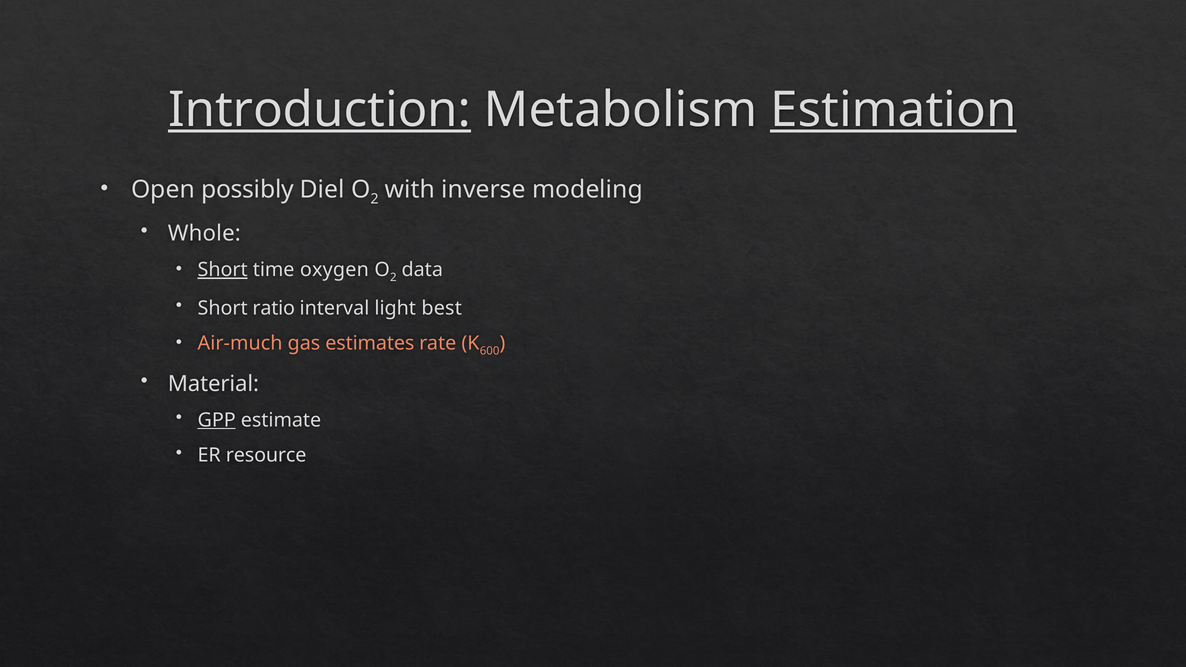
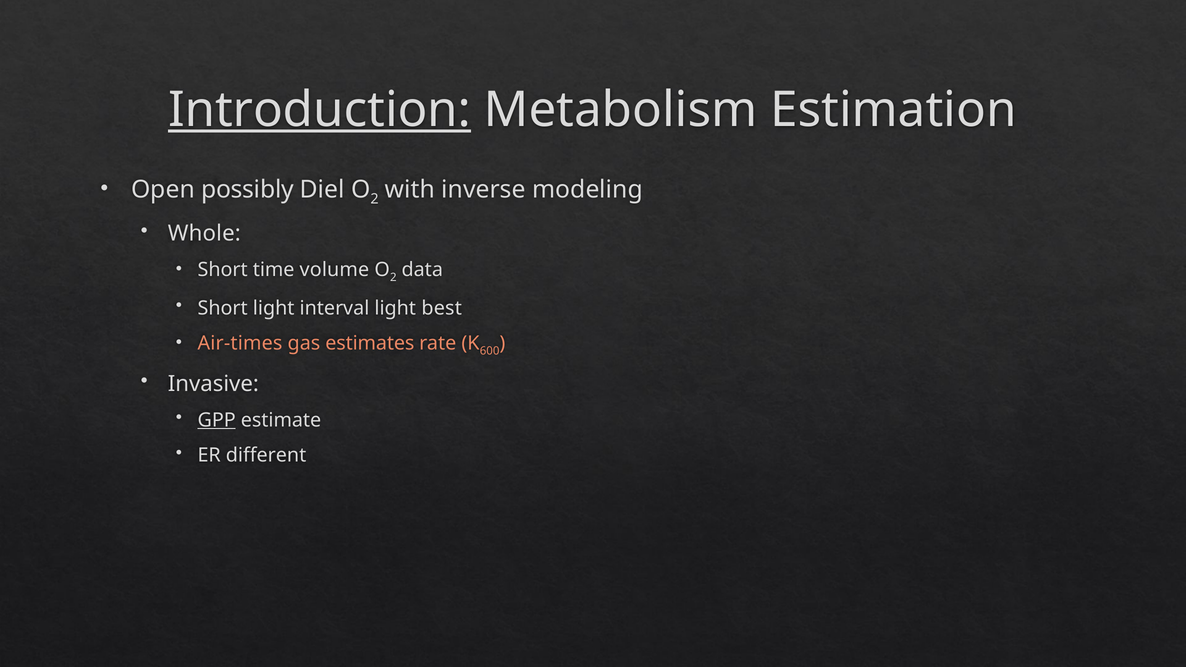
Estimation underline: present -> none (893, 110)
Short underline: present -> none (223, 270)
oxygen: oxygen -> volume (334, 270)
Short ratio: ratio -> light (274, 308)
Air-much: Air-much -> Air-times (240, 343)
Material: Material -> Invasive (213, 384)
resource: resource -> different (266, 455)
